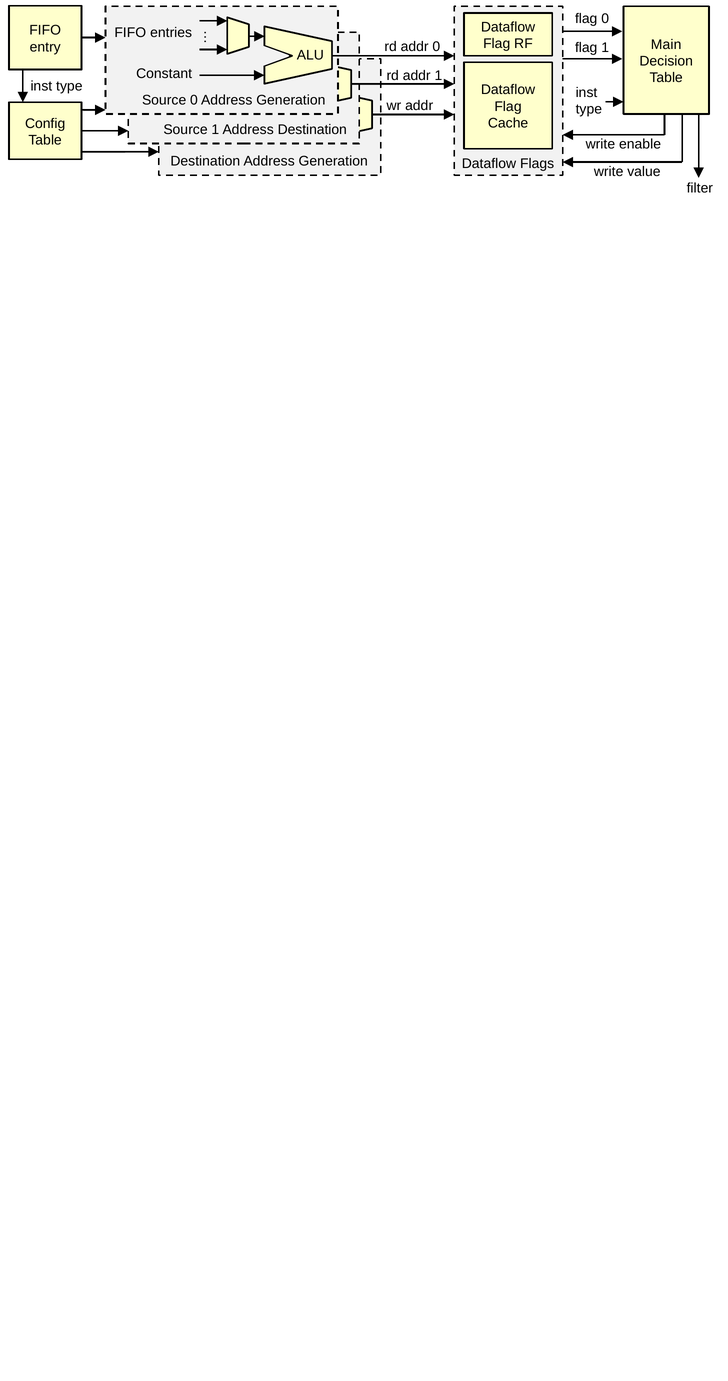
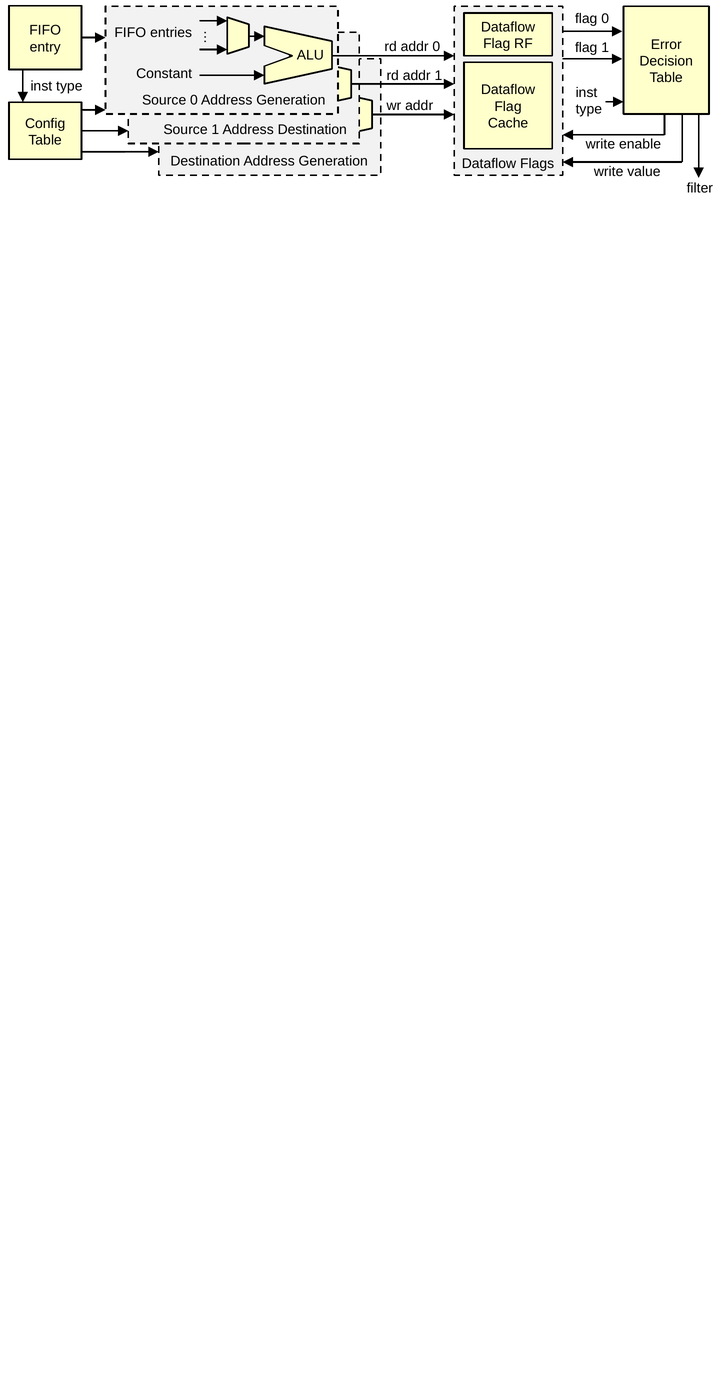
Main: Main -> Error (666, 44)
